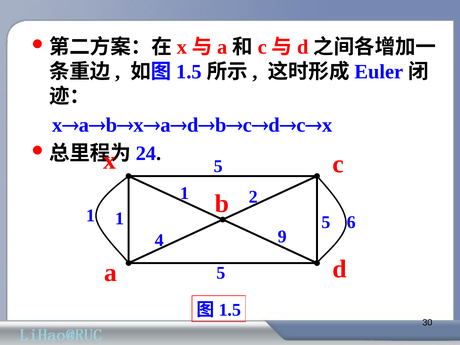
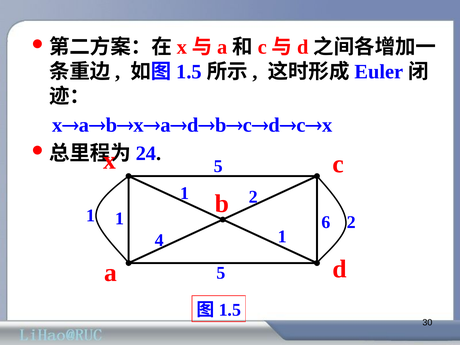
1 6: 6 -> 2 (351, 222)
1 5: 5 -> 6 (326, 222)
4 9: 9 -> 1 (282, 237)
